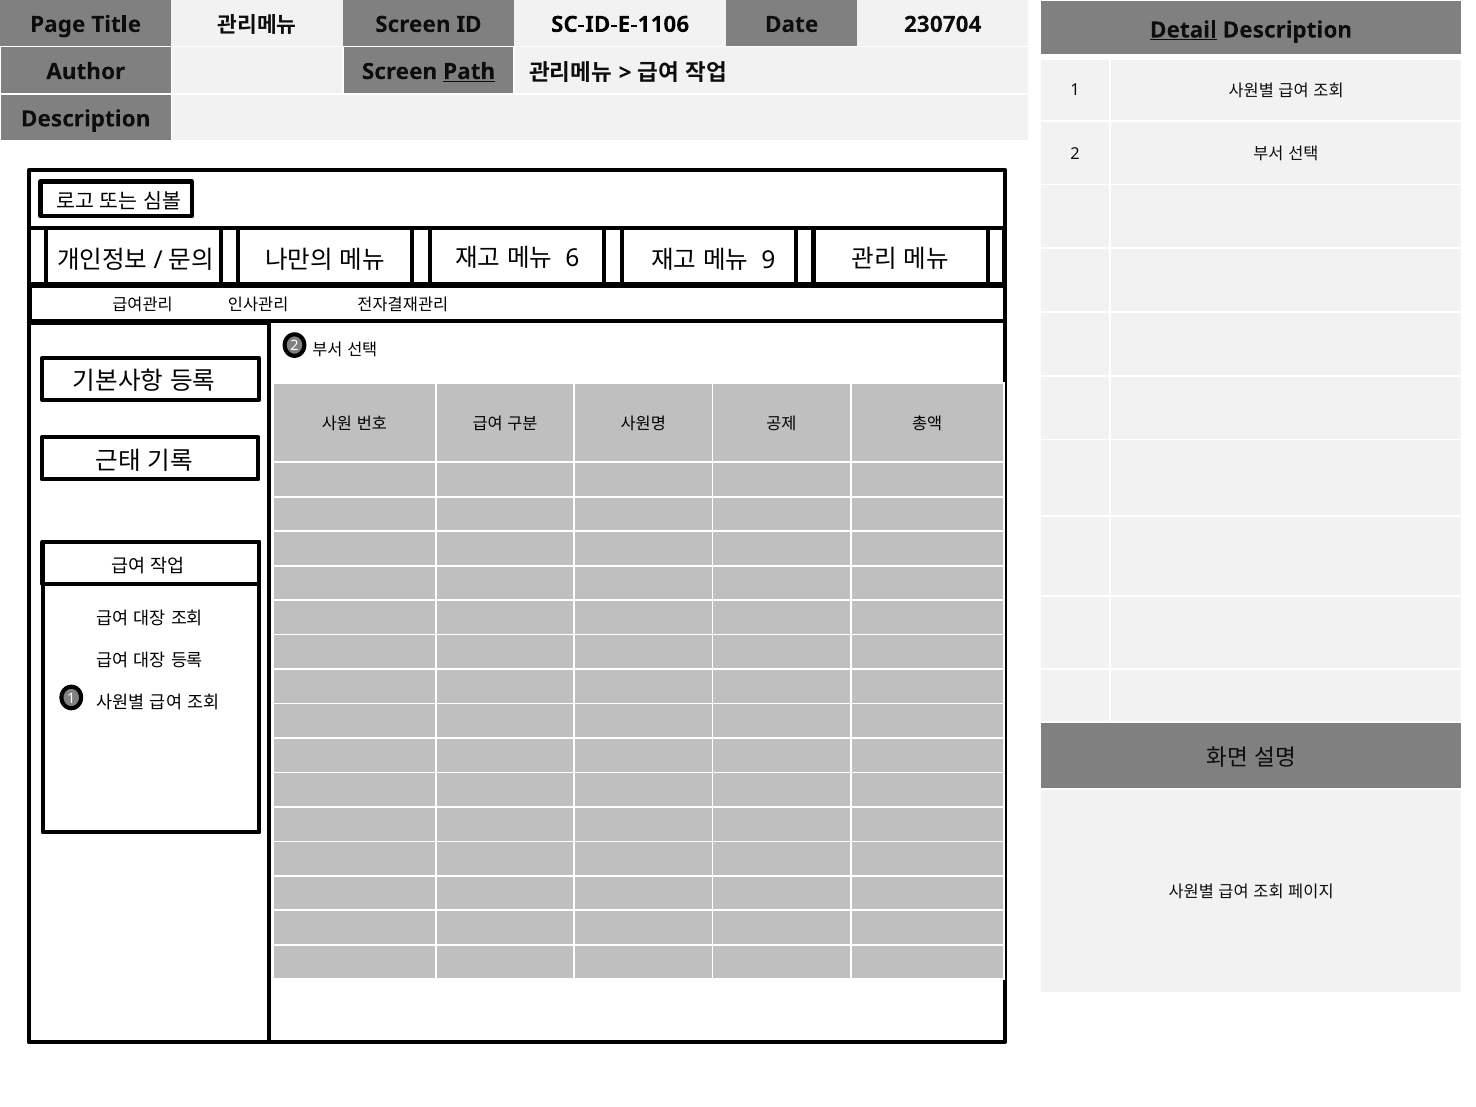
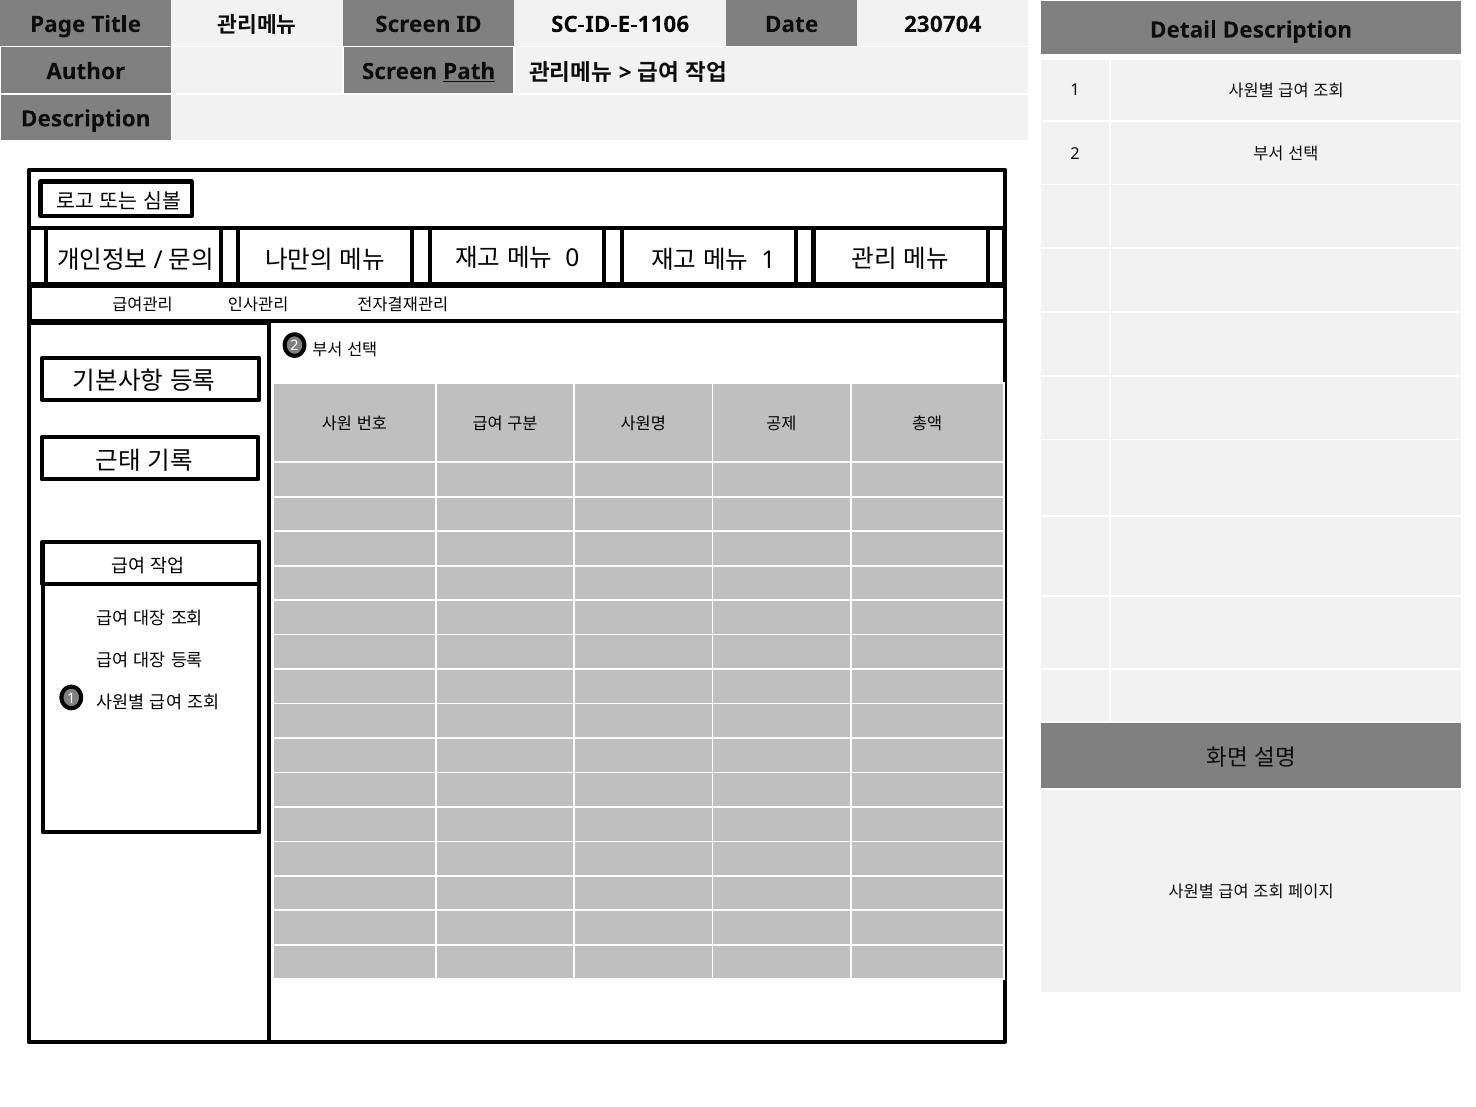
Detail underline: present -> none (1183, 30)
6: 6 -> 0 (572, 258)
9: 9 -> 1 (768, 261)
